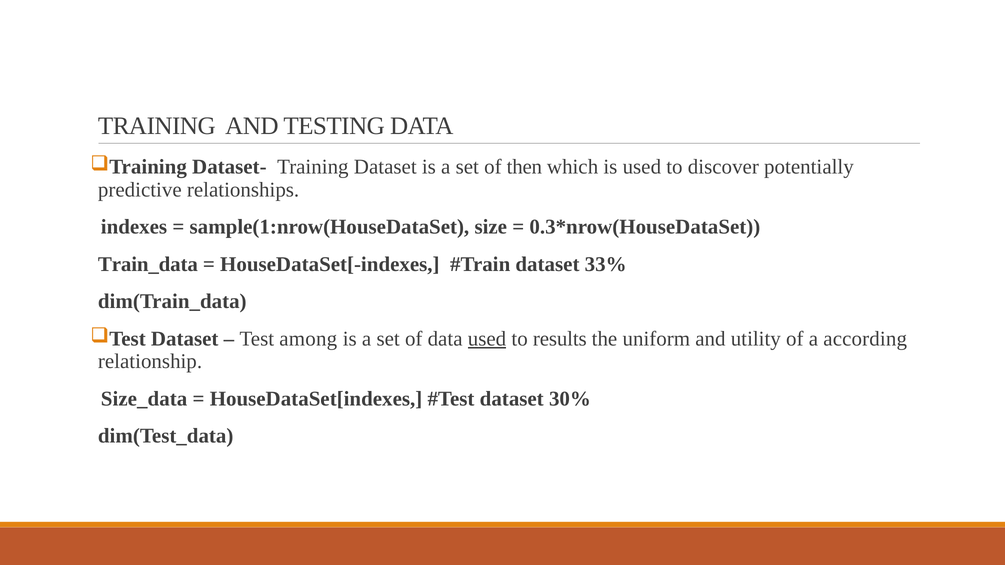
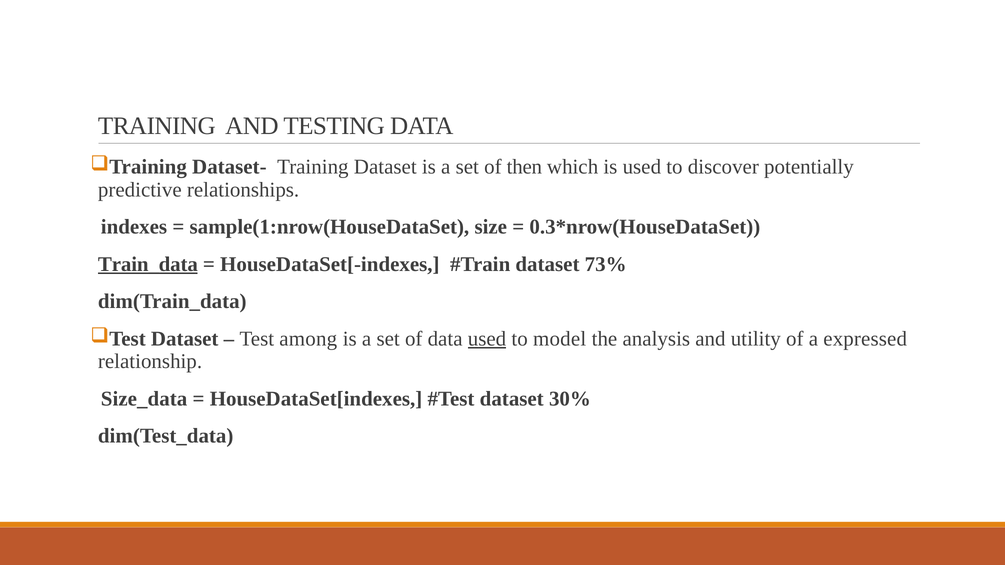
Train_data underline: none -> present (148, 264)
33%: 33% -> 73% (606, 264)
results: results -> model (560, 339)
uniform: uniform -> analysis (656, 339)
according: according -> expressed (865, 339)
